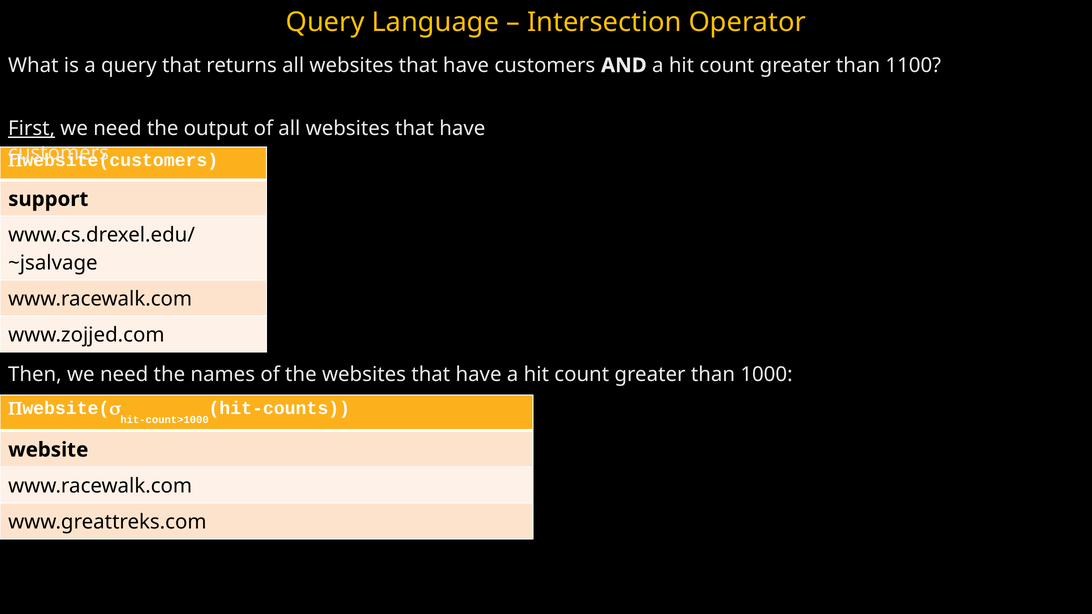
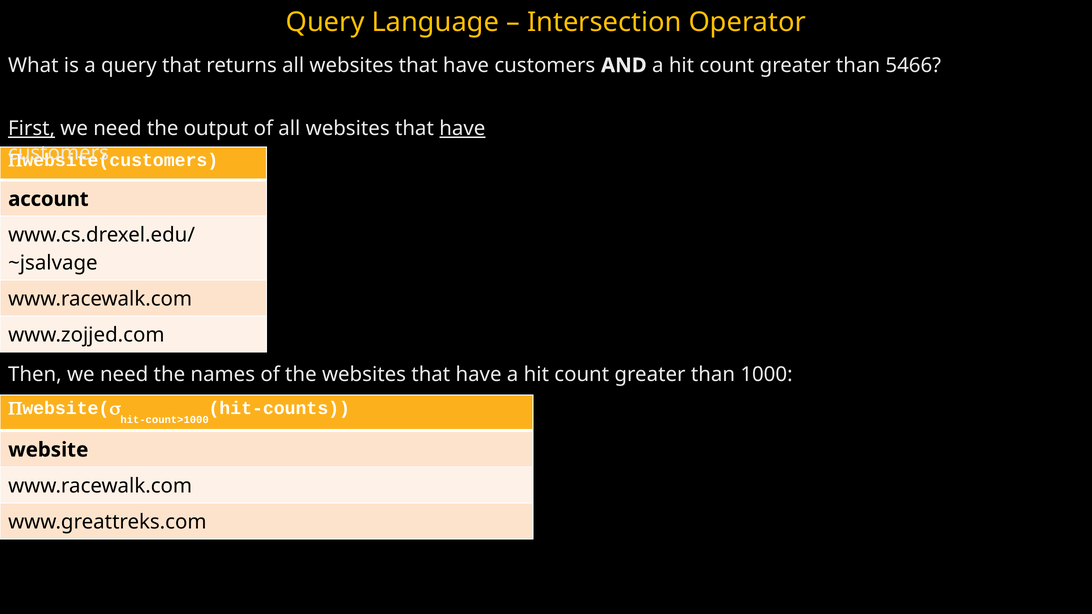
1100: 1100 -> 5466 (913, 66)
have underline: none -> present (462, 129)
support: support -> account (48, 199)
